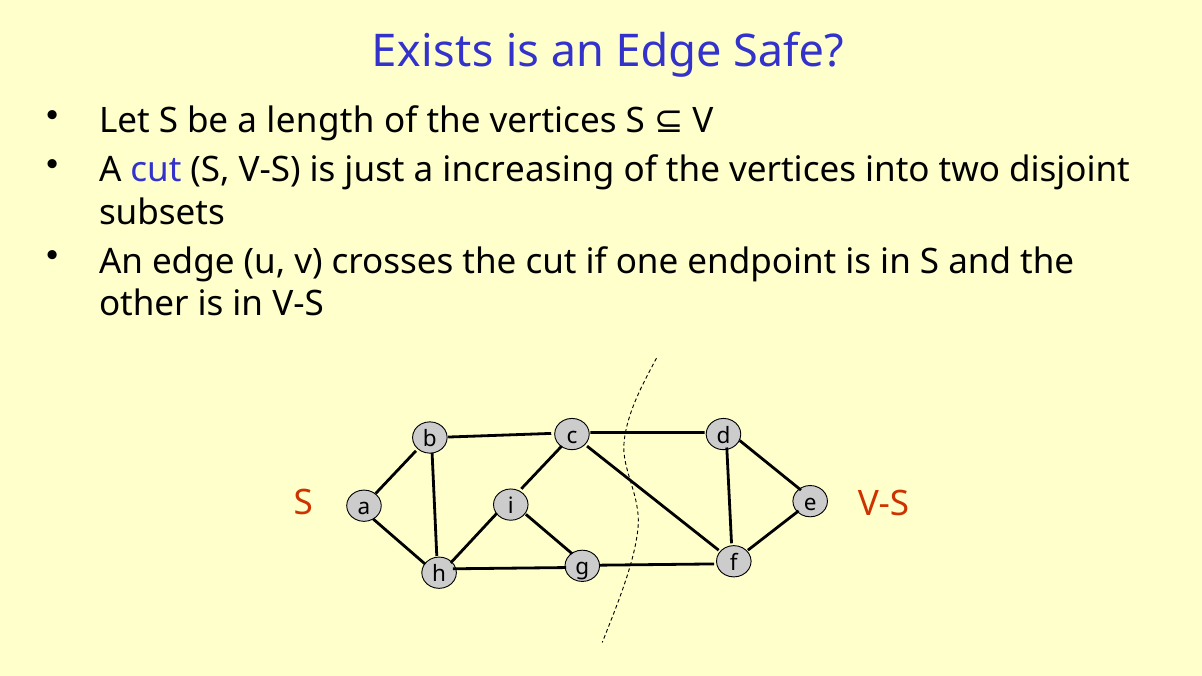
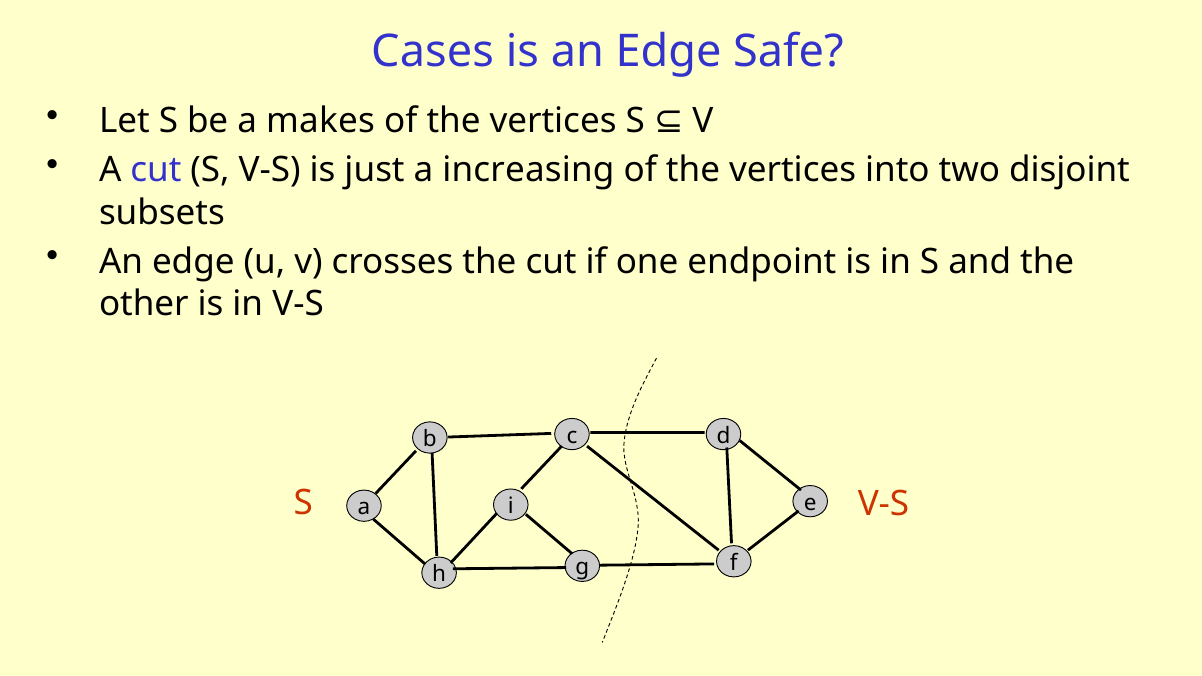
Exists: Exists -> Cases (433, 51)
length: length -> makes (321, 121)
